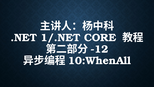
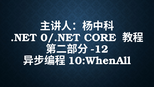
1/.NET: 1/.NET -> 0/.NET (61, 38)
